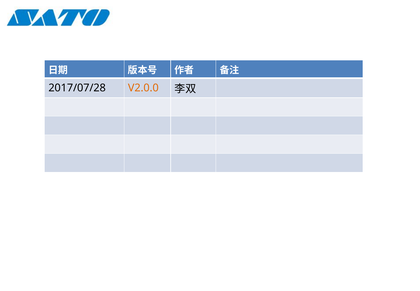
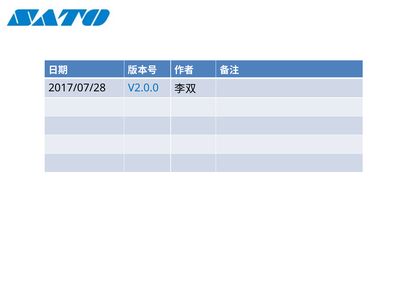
V2.0.0 colour: orange -> blue (143, 88)
